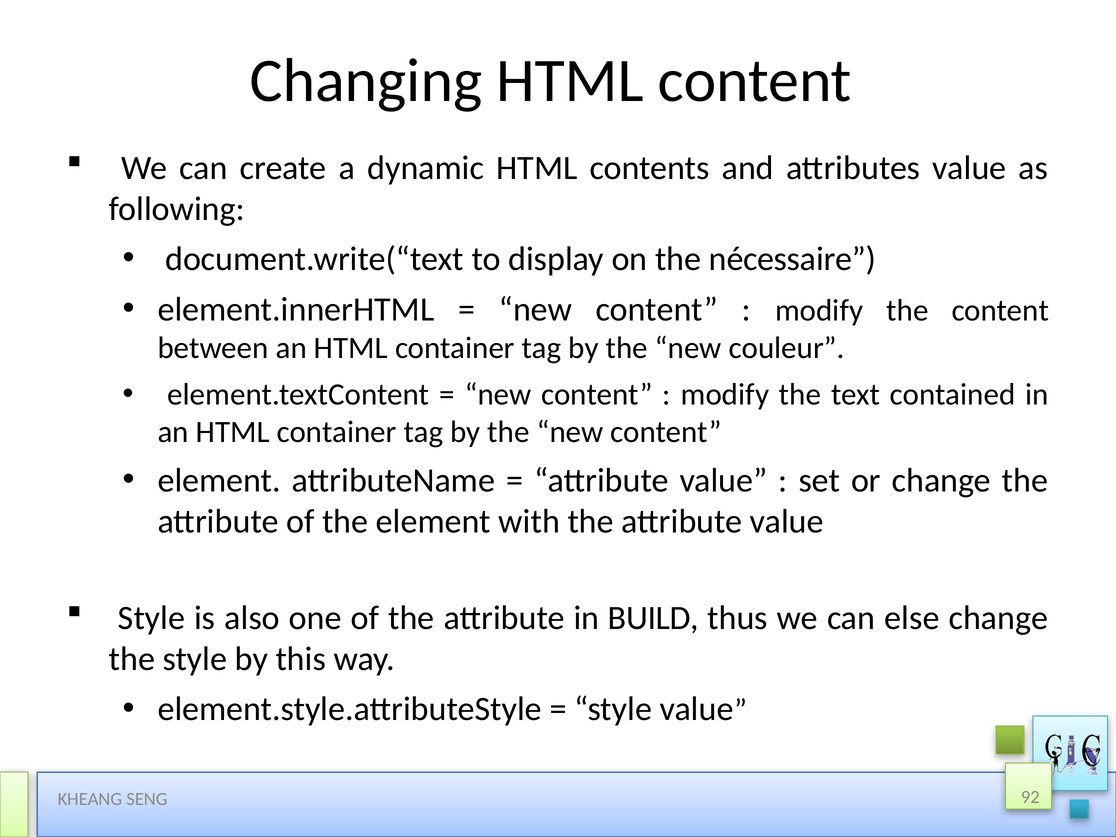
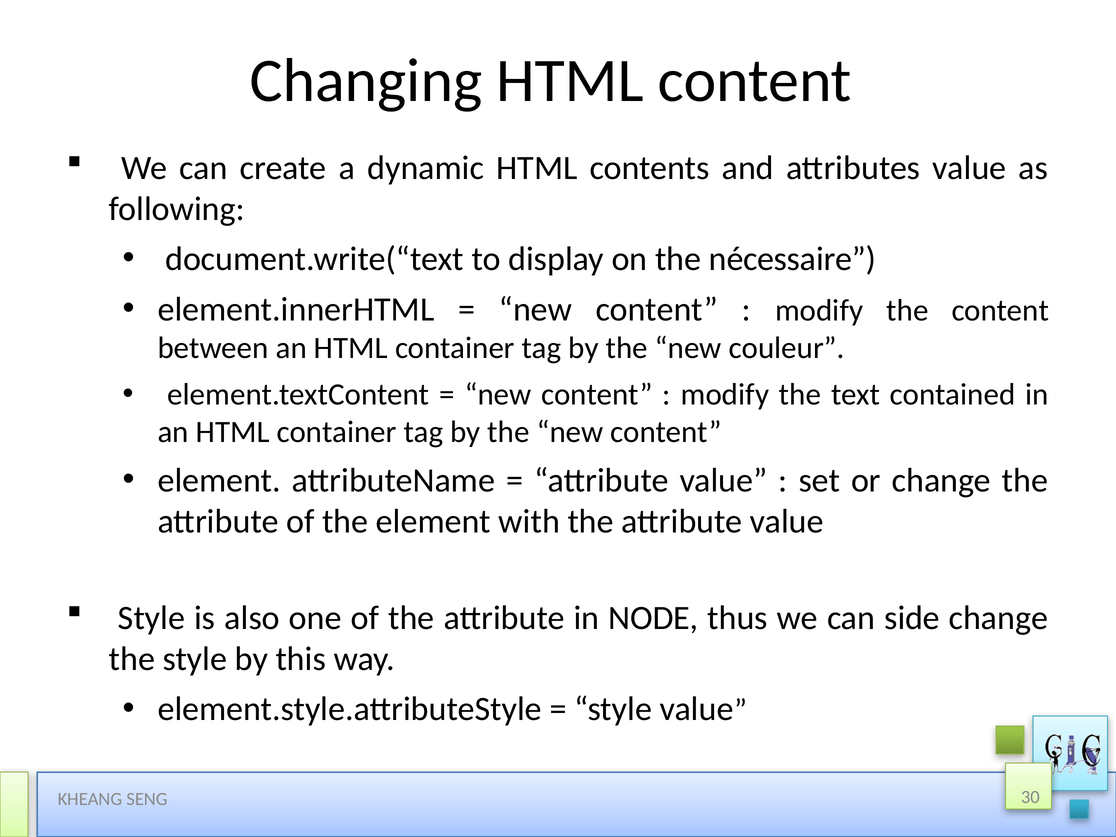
BUILD: BUILD -> NODE (653, 618)
else: else -> side (912, 618)
92: 92 -> 30 (1030, 797)
